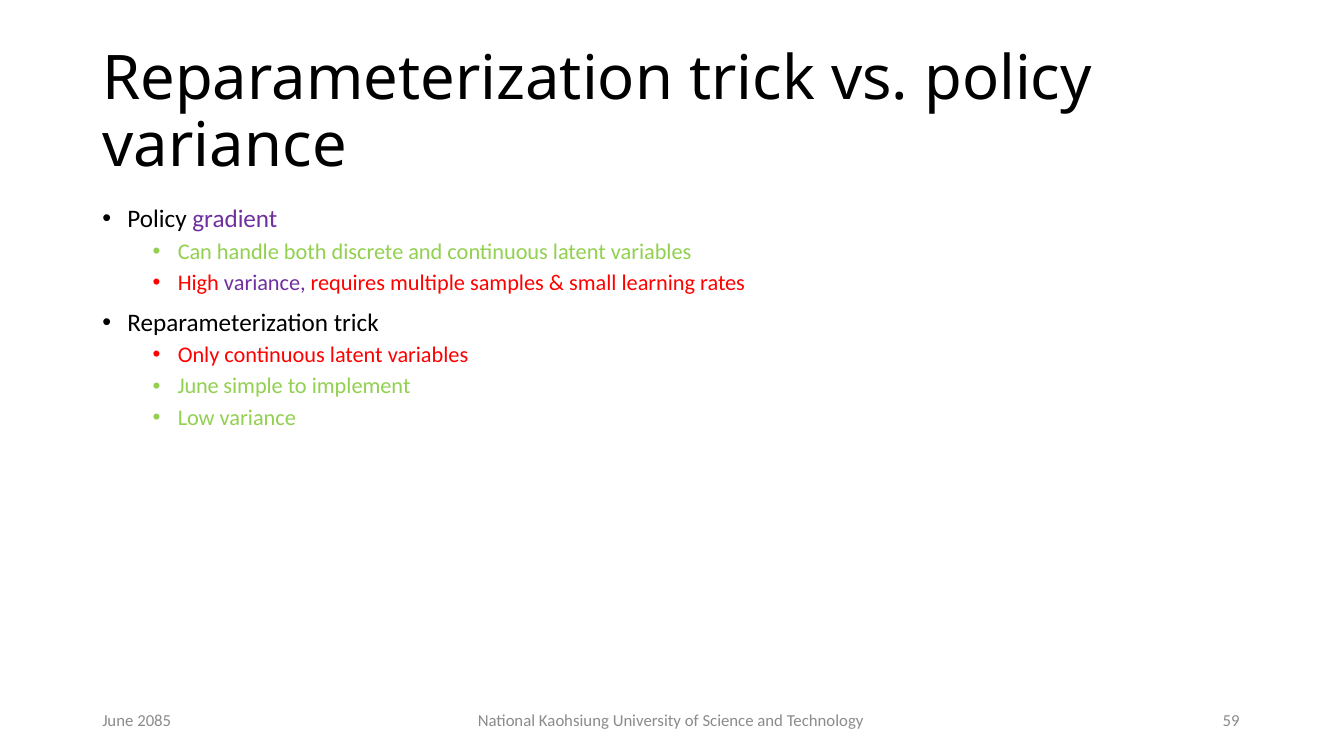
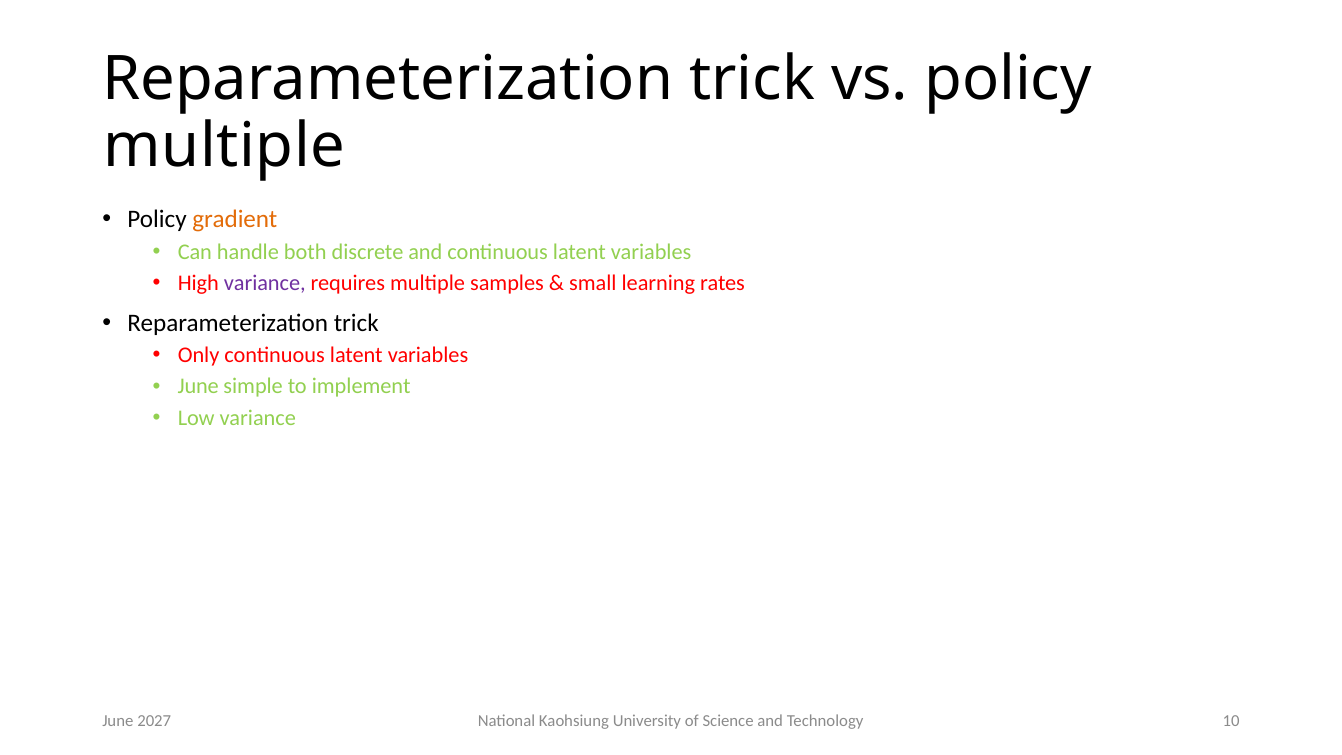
variance: variance -> multiple (225, 146)
gradient colour: purple -> orange (235, 219)
59: 59 -> 10 (1231, 721)
2085: 2085 -> 2027 (154, 721)
